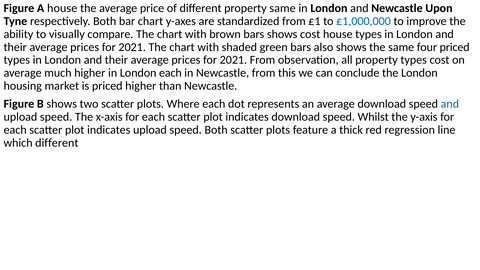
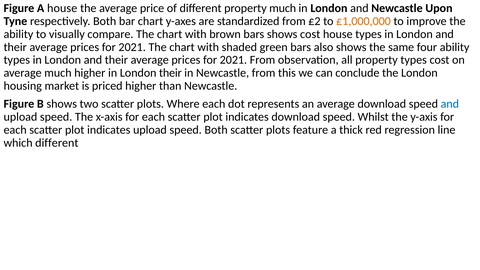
property same: same -> much (283, 8)
£1: £1 -> £2 (314, 21)
£1,000,000 colour: blue -> orange (364, 21)
four priced: priced -> ability (455, 47)
London each: each -> their (170, 73)
